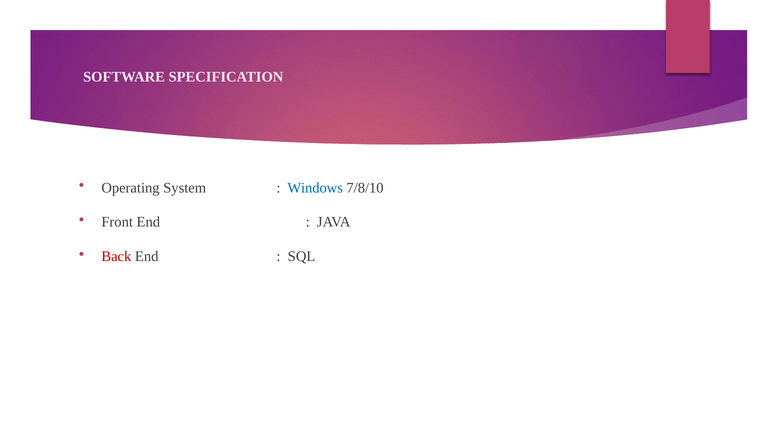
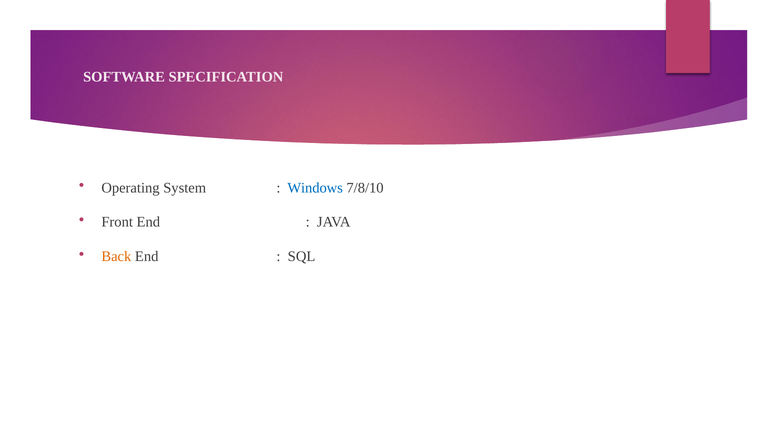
Back colour: red -> orange (116, 256)
